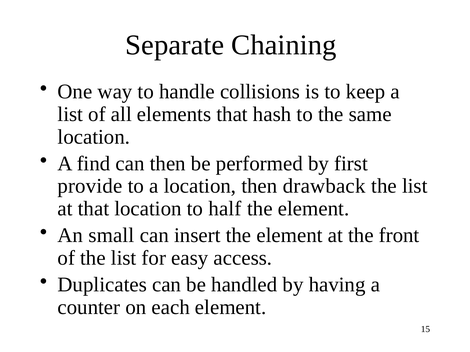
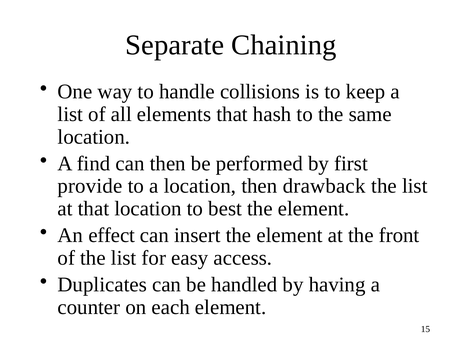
half: half -> best (225, 209)
small: small -> effect (112, 236)
